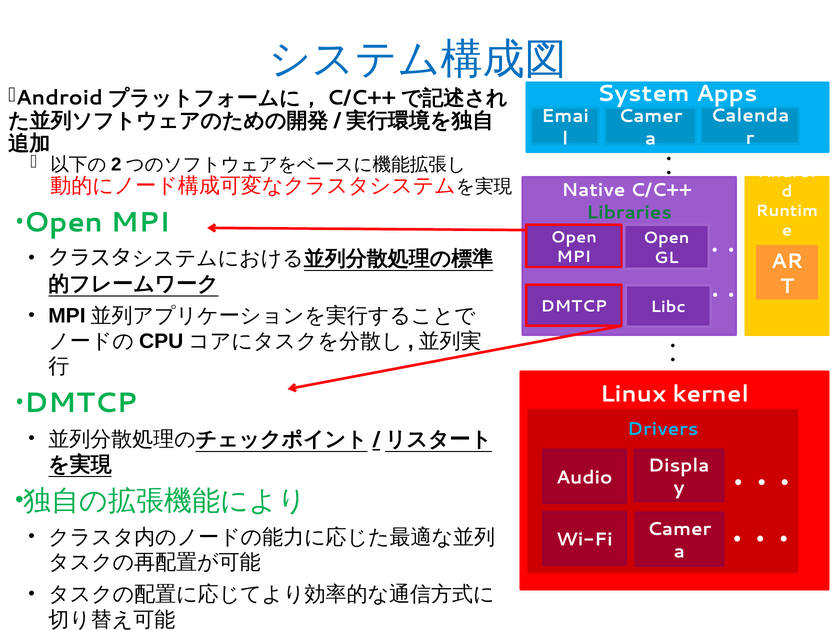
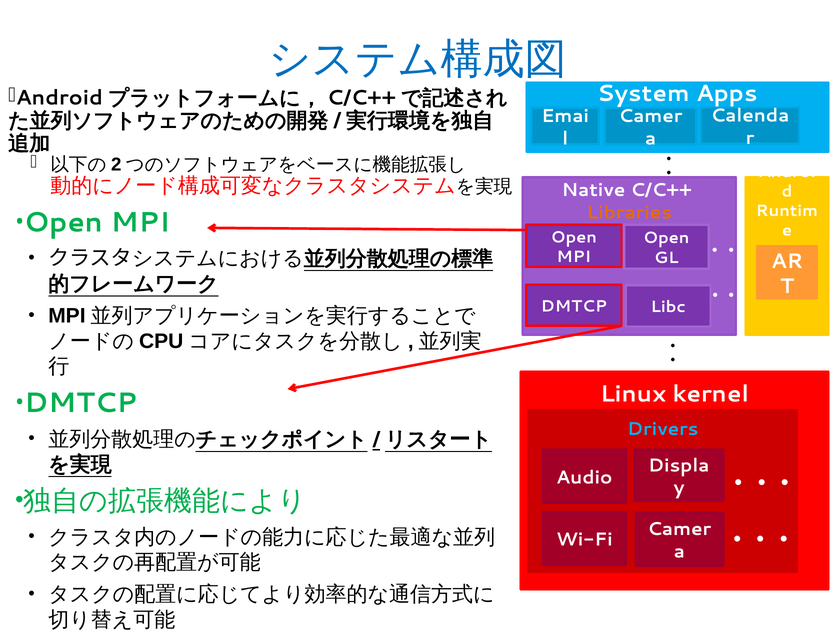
Libraries colour: green -> orange (629, 212)
